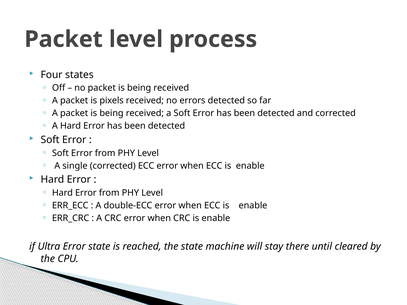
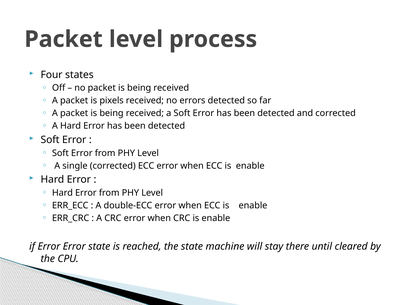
if Ultra: Ultra -> Error (49, 247)
